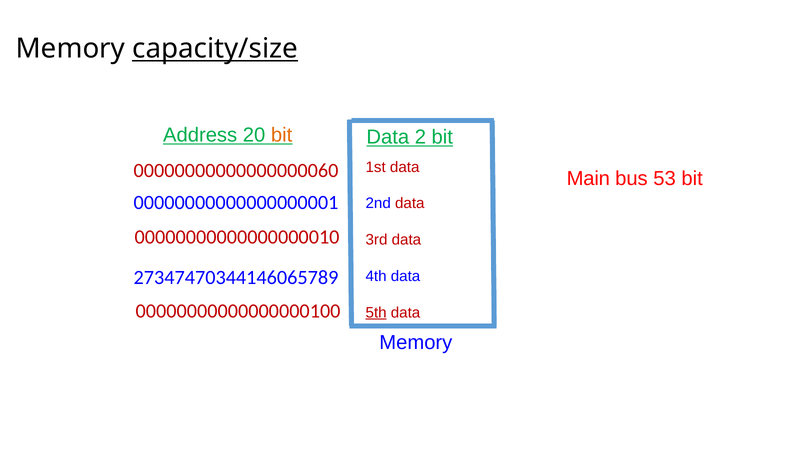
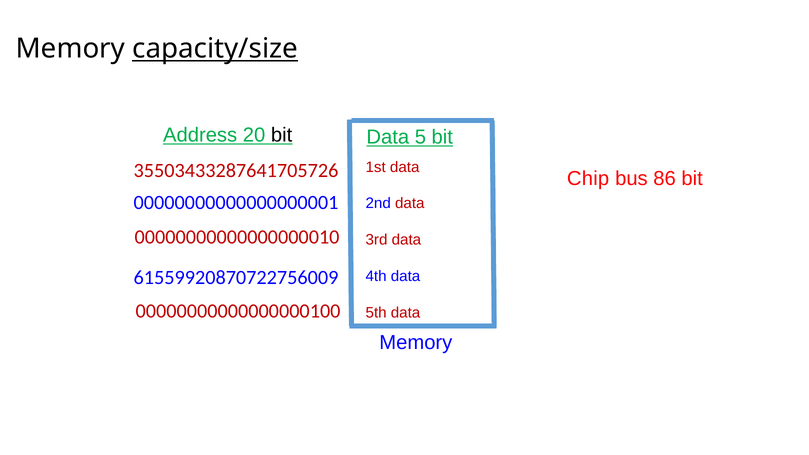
bit colour: orange -> black (282, 135)
2: 2 -> 5 (420, 137)
00000000000000000060: 00000000000000000060 -> 35503433287641705726 (236, 170)
Main: Main -> Chip (588, 179)
53: 53 -> 86 (665, 179)
27347470344146065789: 27347470344146065789 -> 61559920870722756009 (236, 278)
5th underline: present -> none (376, 313)
